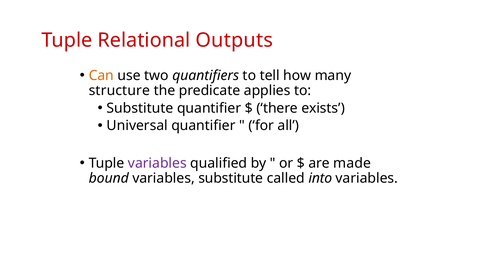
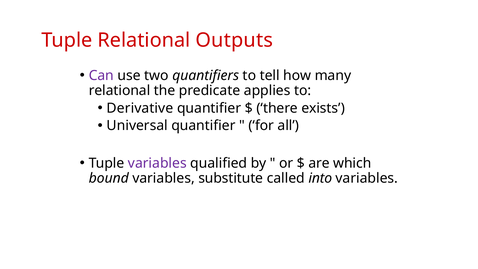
Can colour: orange -> purple (101, 75)
structure: structure -> relational (120, 91)
Substitute: Substitute -> Derivative (140, 108)
made: made -> which (352, 163)
